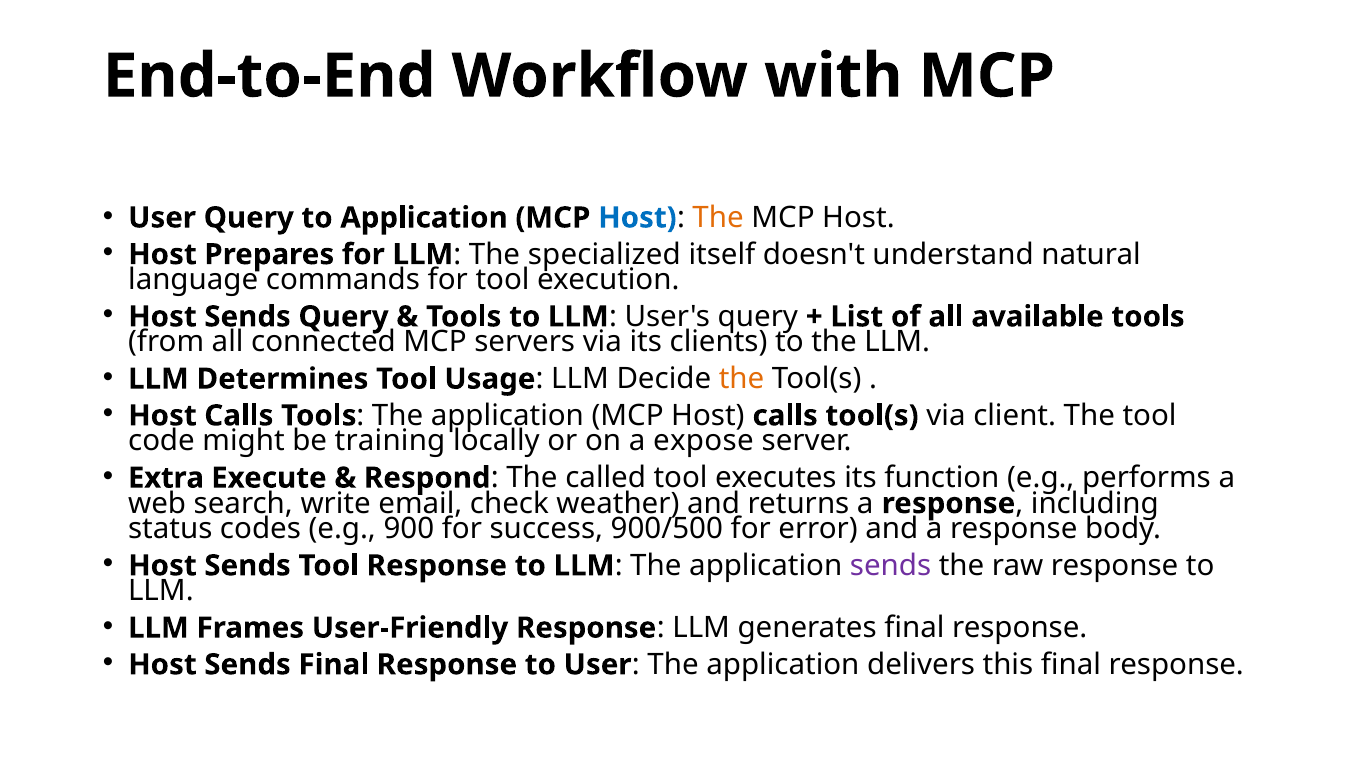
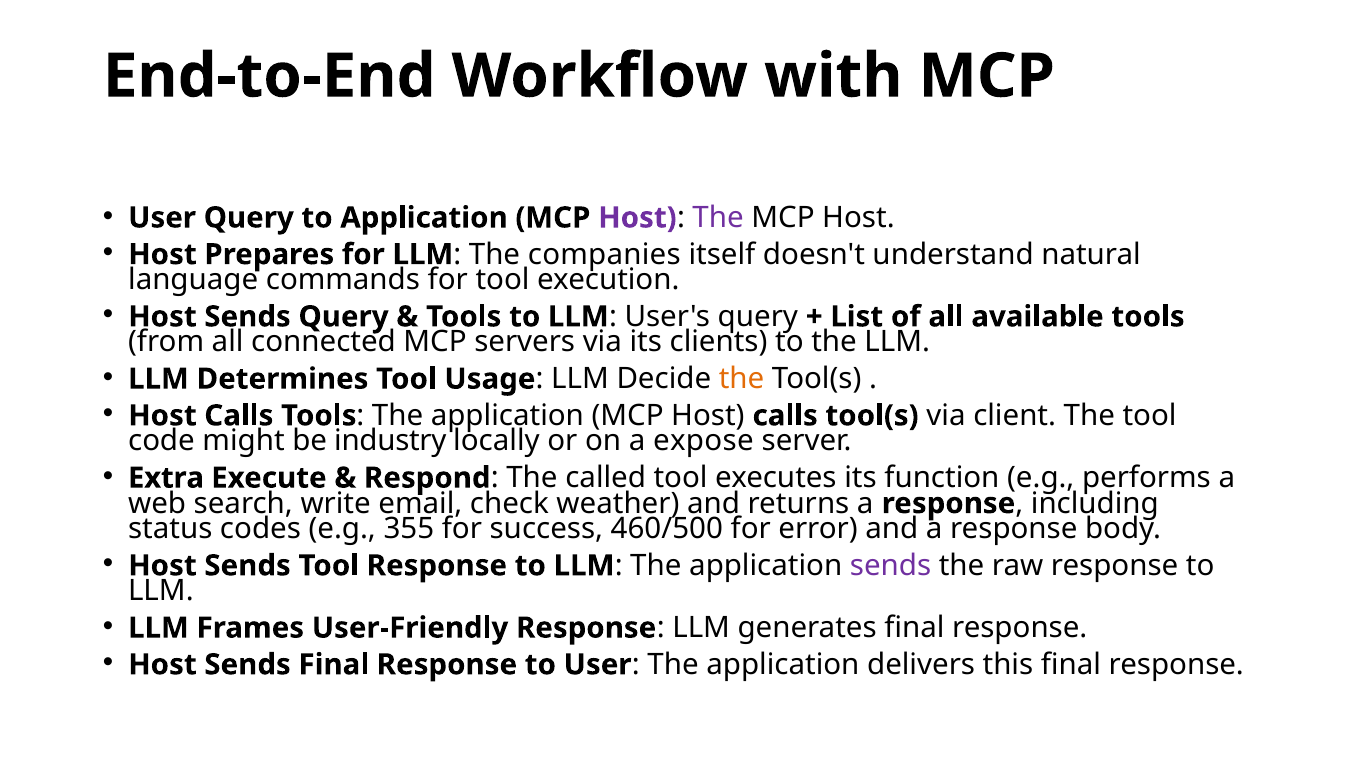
Host colour: blue -> purple (637, 218)
The colour: orange -> purple (718, 218)
specialized: specialized -> companies (604, 254)
training: training -> industry (390, 441)
900: 900 -> 355 (409, 529)
900/500: 900/500 -> 460/500 (667, 529)
